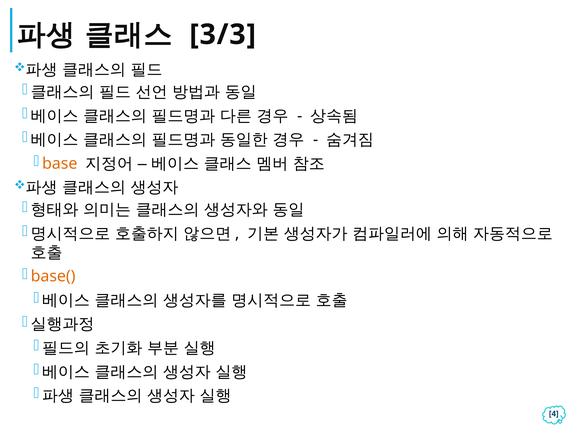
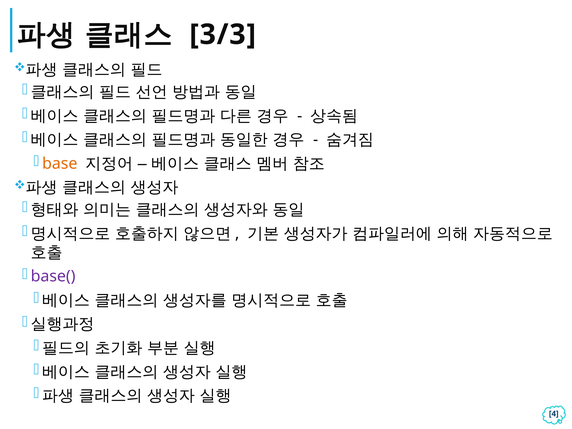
base( colour: orange -> purple (53, 276)
